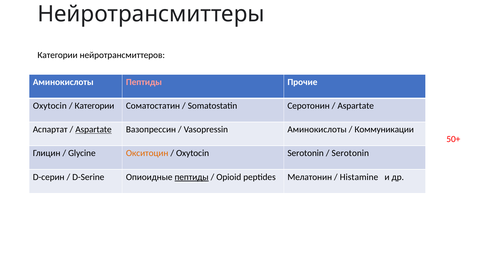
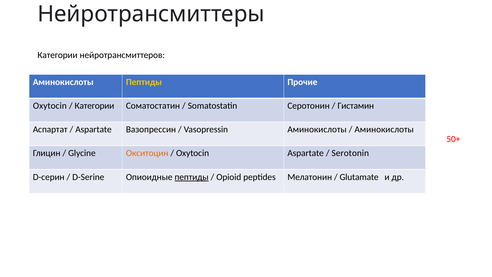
Пептиды colour: pink -> yellow (144, 82)
Aspartate: Aspartate -> Гистамин (356, 106)
Aspartate underline: present -> none (93, 129)
Коммуникации: Коммуникации -> Аминокислоты (384, 129)
Oxytocin Serotonin: Serotonin -> Aspartate (306, 153)
Histamine: Histamine -> Glutamate (359, 177)
